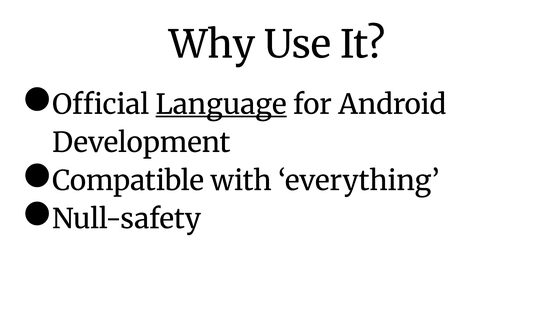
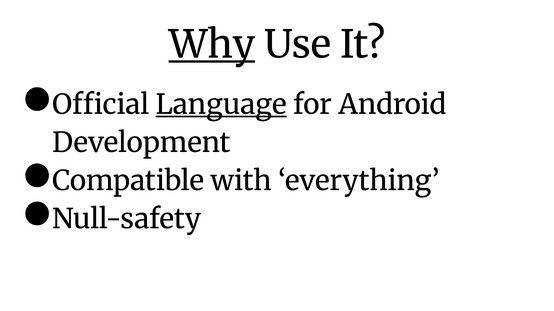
Why underline: none -> present (212, 45)
